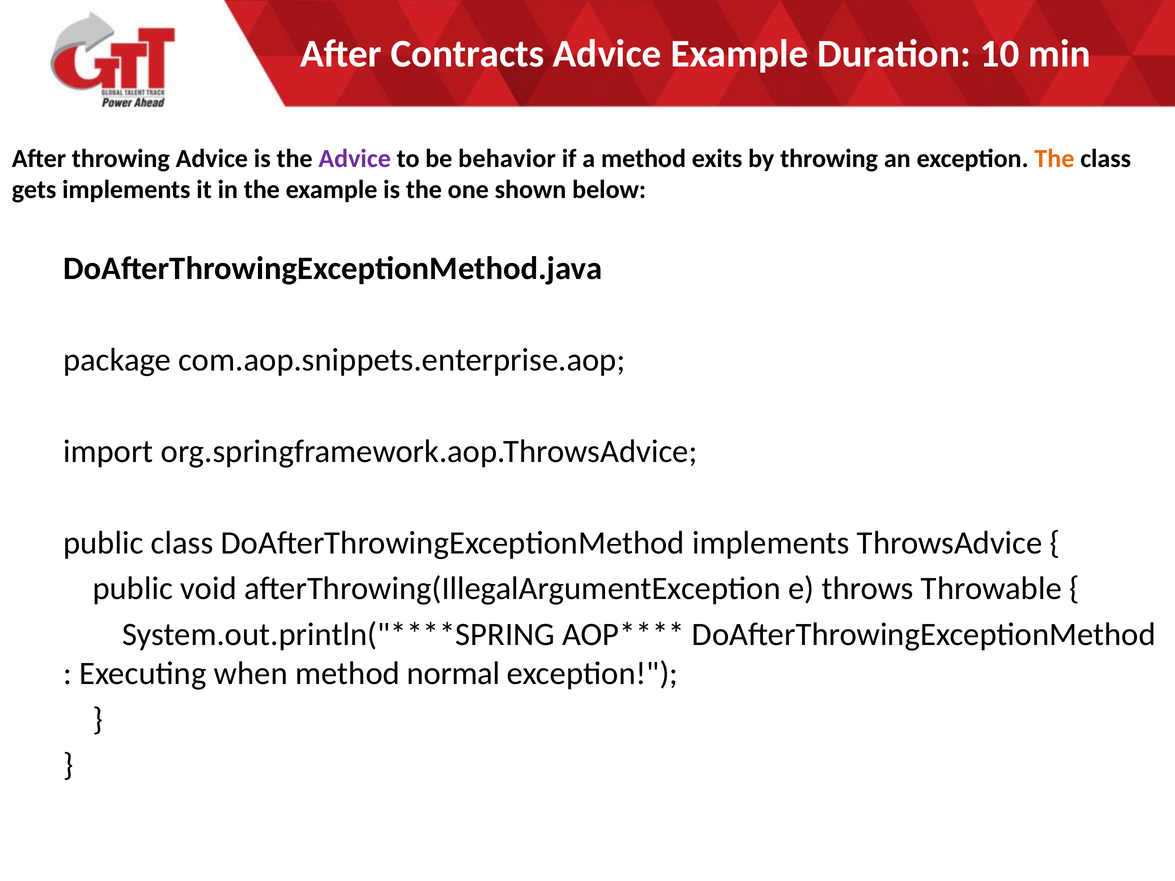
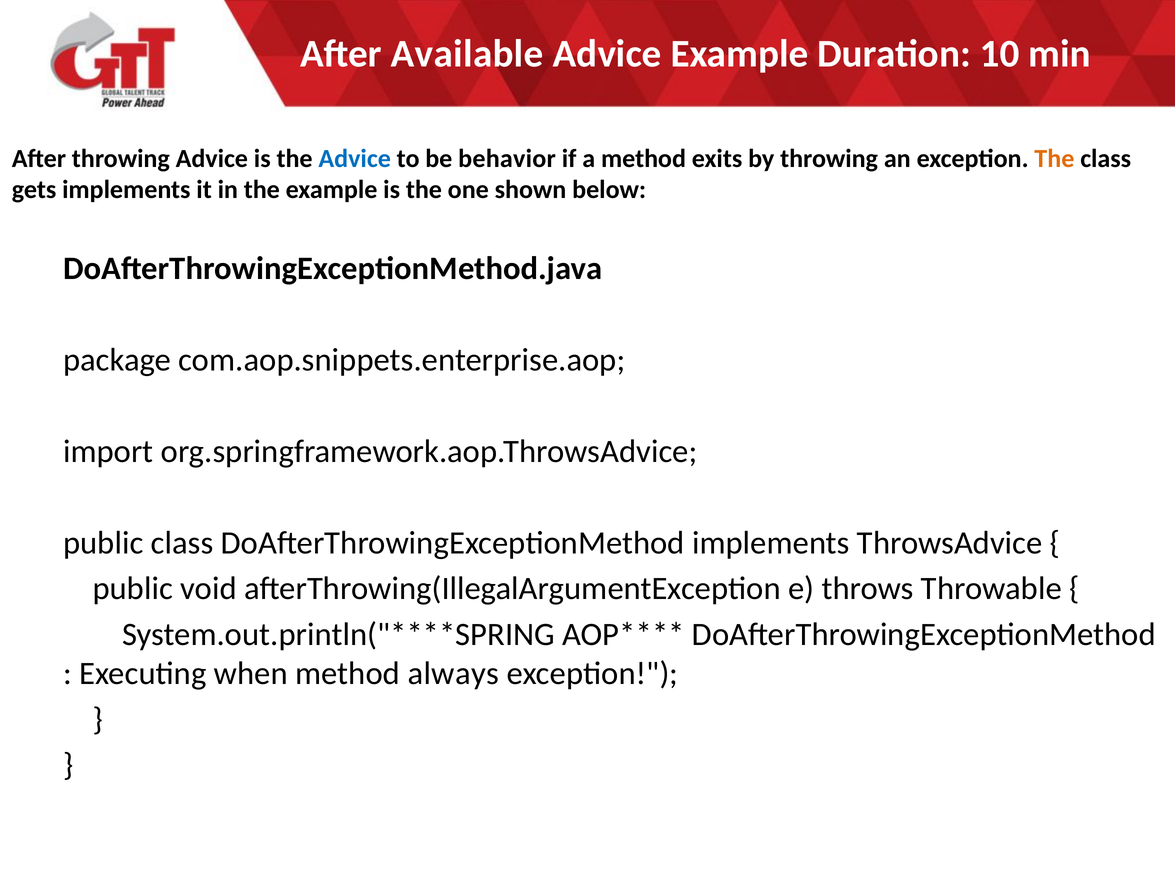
Contracts: Contracts -> Available (467, 54)
Advice colour: purple -> blue (355, 159)
normal: normal -> always (453, 674)
